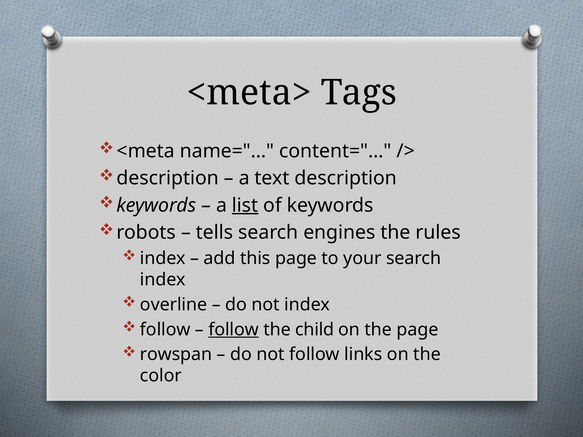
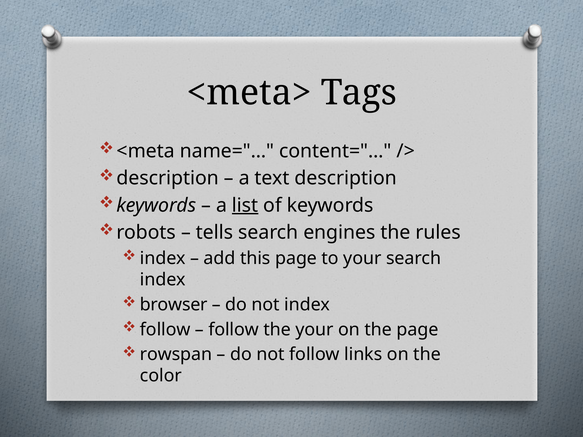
overline: overline -> browser (174, 305)
follow underline: present -> none (234, 330)
the child: child -> your (315, 330)
